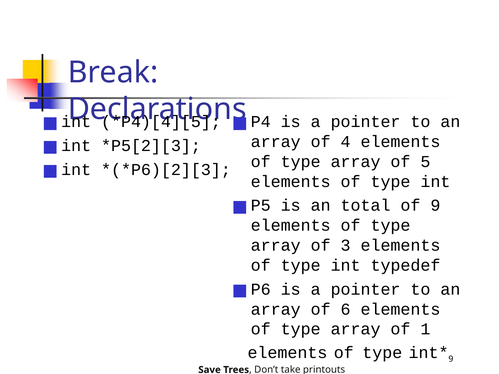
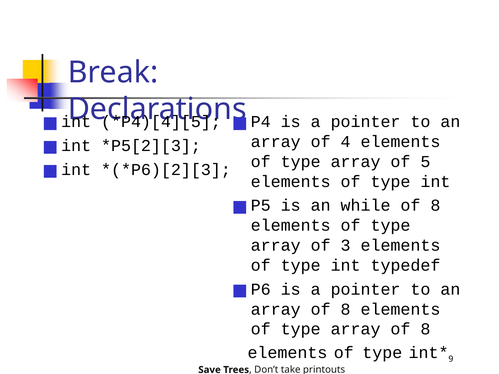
total: total -> while (366, 206)
9: 9 -> 8 (435, 206)
6: 6 -> 8 (346, 309)
type array of 1: 1 -> 8 (425, 329)
